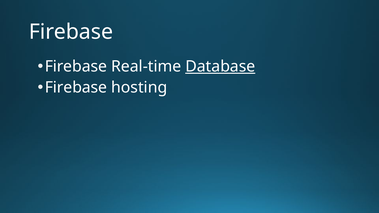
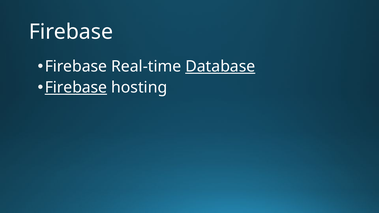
Firebase underline: none -> present (76, 88)
